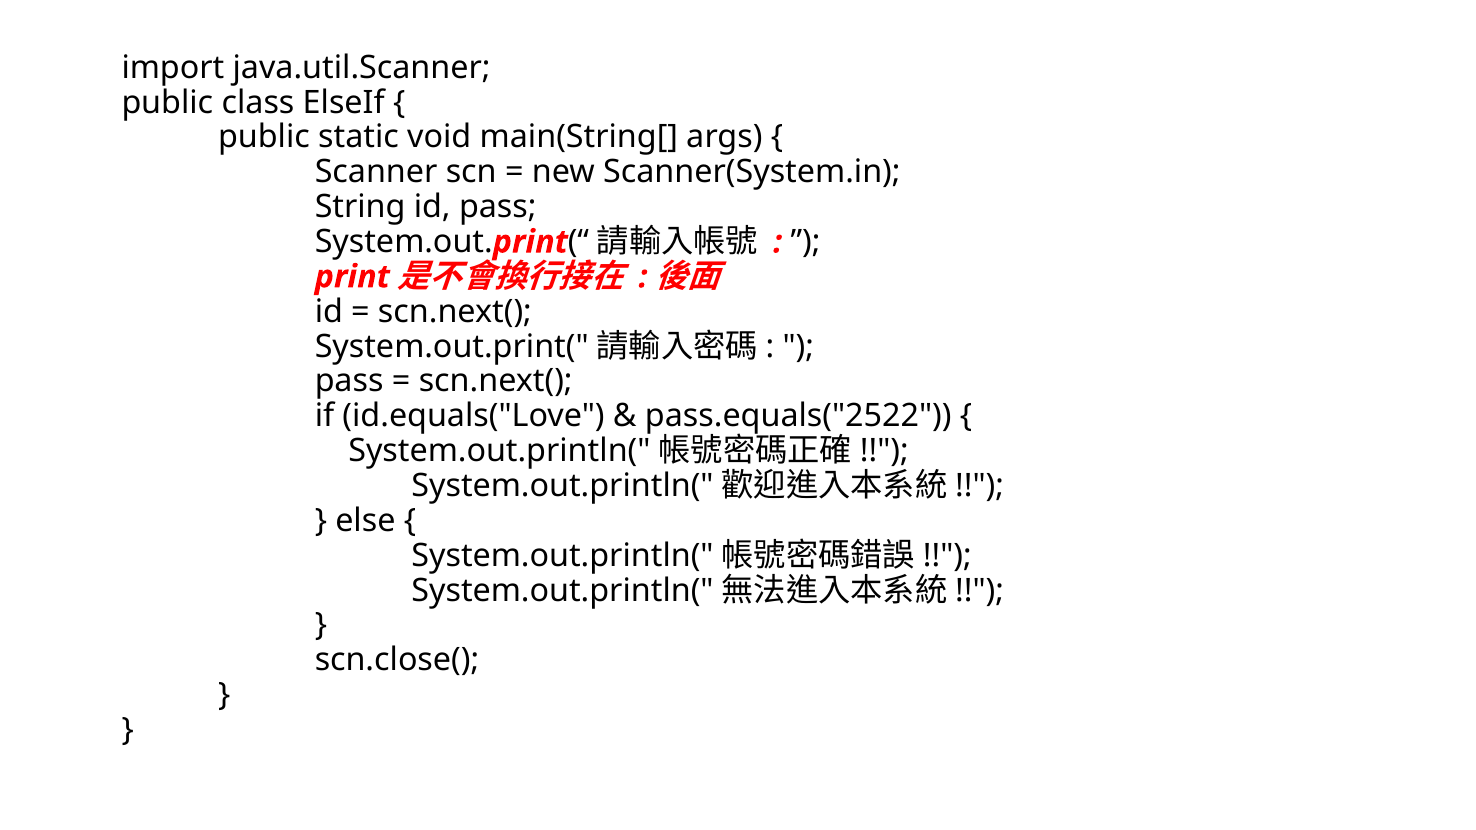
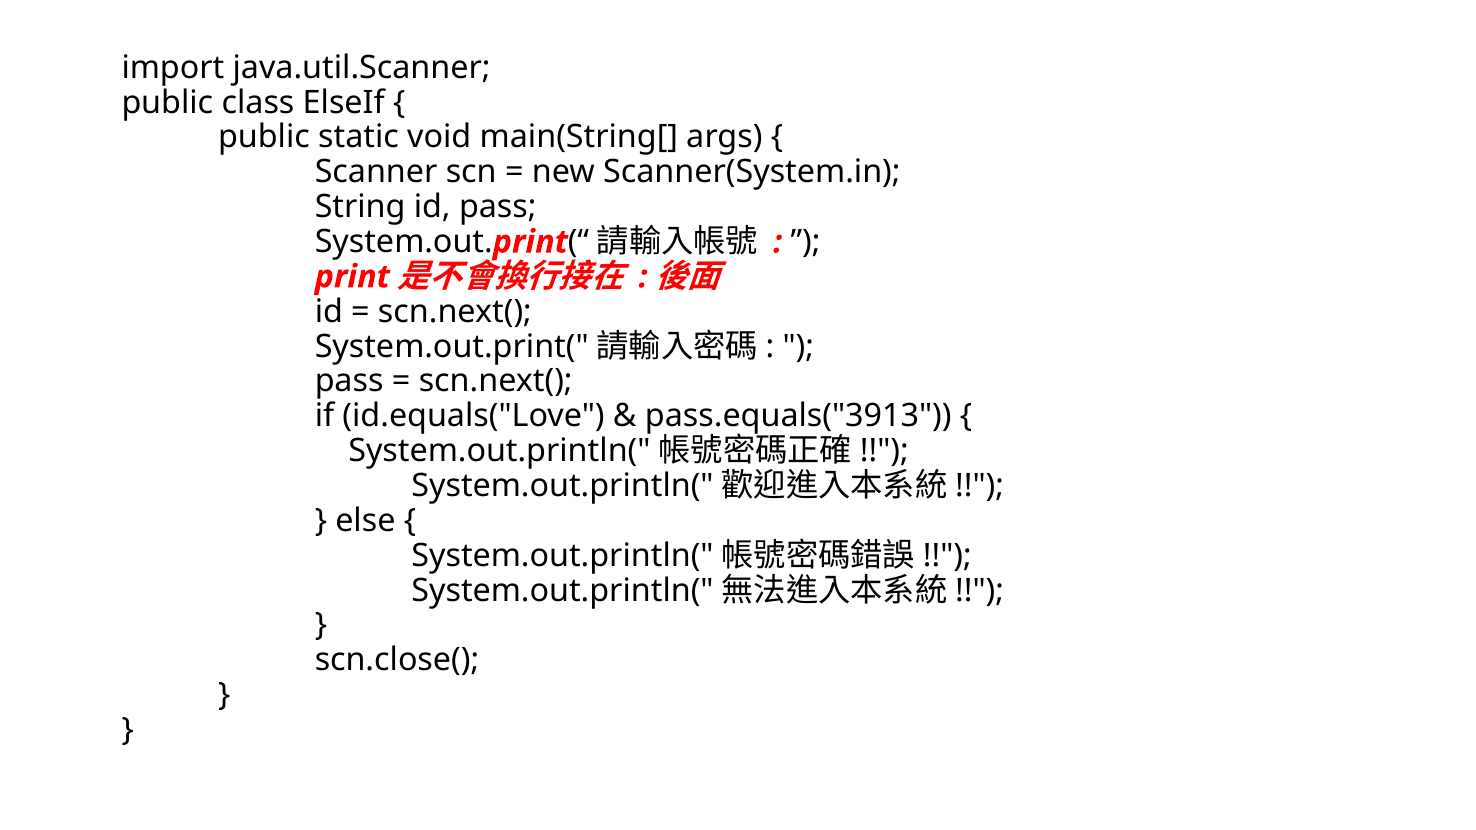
pass.equals("2522: pass.equals("2522 -> pass.equals("3913 (798, 416)
